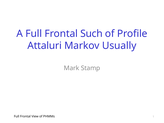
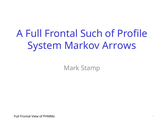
Attaluri: Attaluri -> System (45, 46)
Usually: Usually -> Arrows (119, 46)
